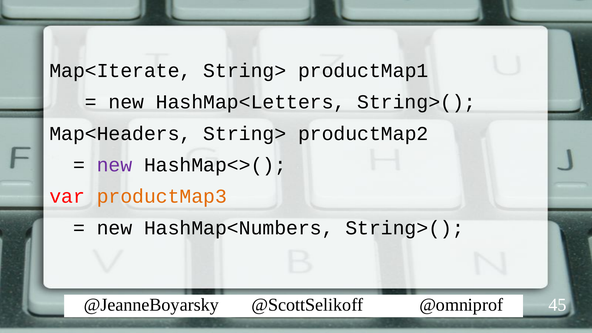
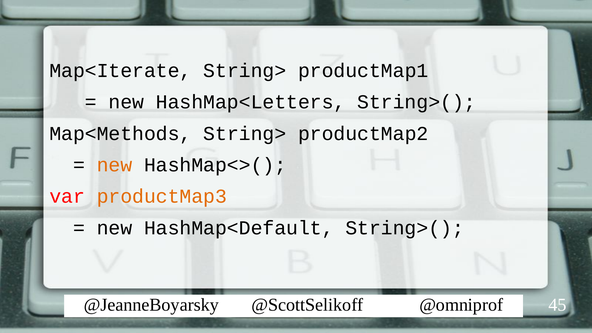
Map<Headers: Map<Headers -> Map<Methods (120, 134)
new colour: purple -> orange (114, 165)
HashMap<Numbers: HashMap<Numbers -> HashMap<Default (239, 228)
